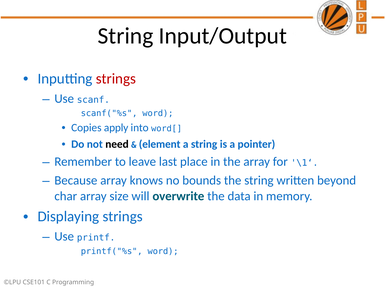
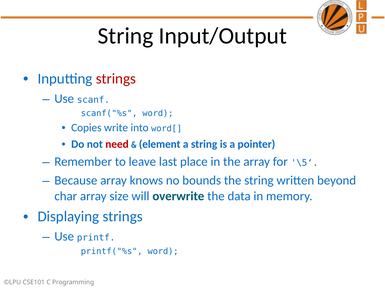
apply: apply -> write (116, 128)
need colour: black -> red (117, 144)
\1‘: \1‘ -> \5‘ (305, 163)
